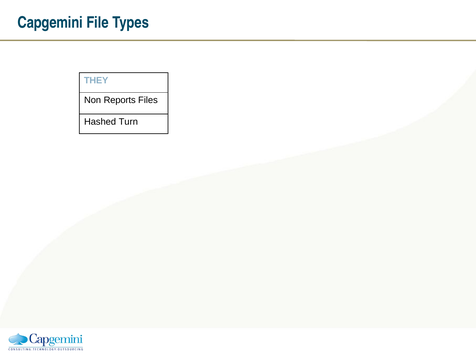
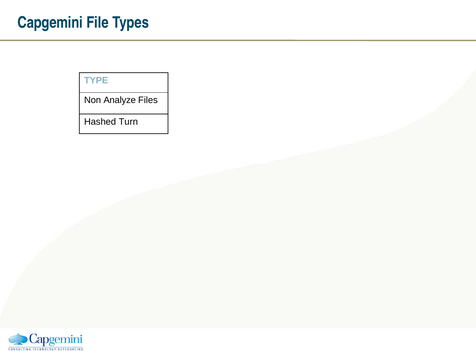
THEY: THEY -> TYPE (96, 80)
Reports: Reports -> Analyze (120, 100)
